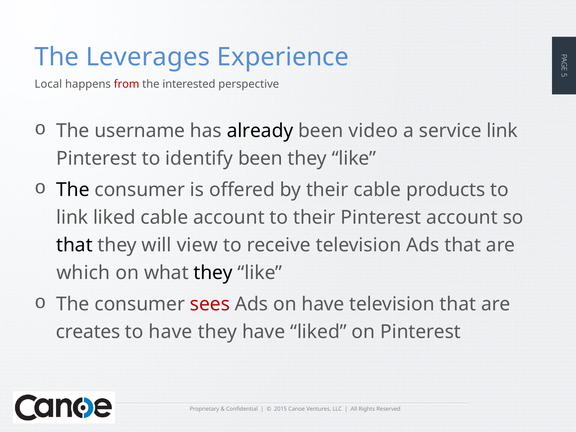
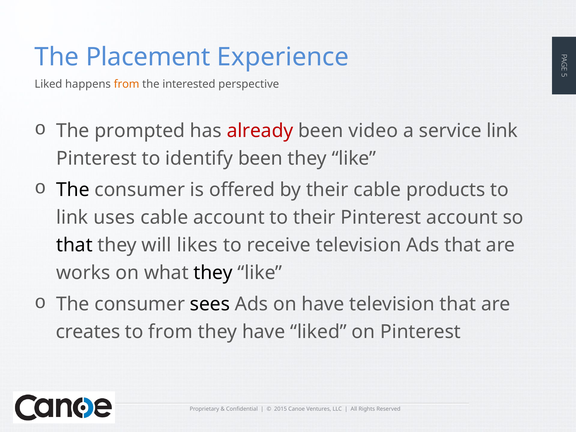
Leverages: Leverages -> Placement (148, 57)
Local: Local -> Liked (48, 84)
from colour: red -> orange (127, 84)
username: username -> prompted (140, 131)
already colour: black -> red (260, 131)
link liked: liked -> uses (114, 218)
view: view -> likes (197, 245)
which: which -> works (83, 273)
sees colour: red -> black (210, 304)
to have: have -> from (171, 332)
